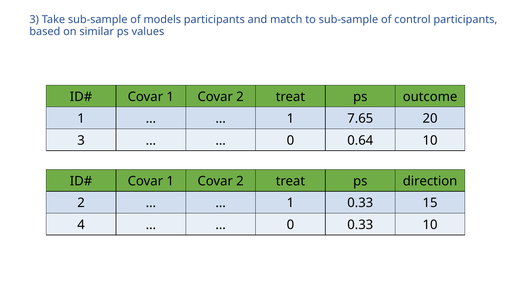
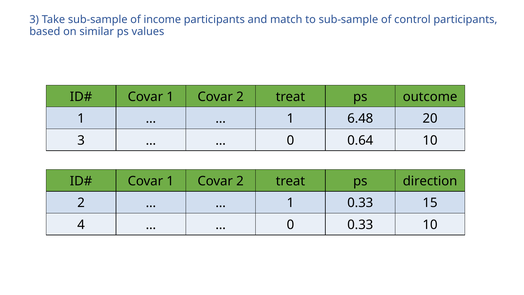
models: models -> income (162, 19)
7.65: 7.65 -> 6.48 (360, 118)
